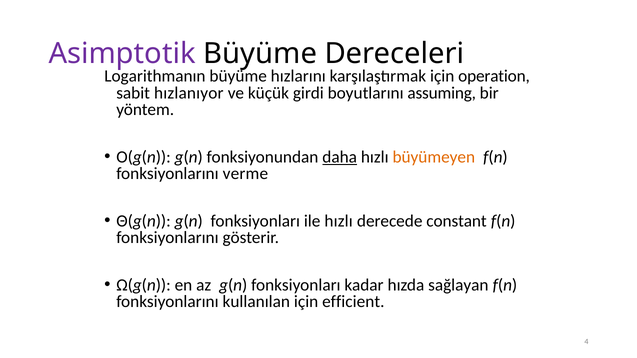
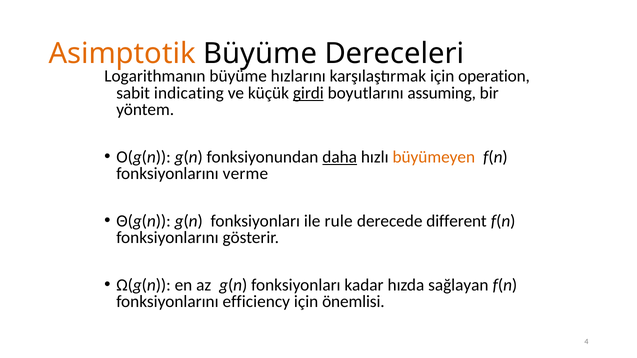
Asimptotik colour: purple -> orange (122, 54)
hızlanıyor: hızlanıyor -> indicating (189, 93)
girdi underline: none -> present (308, 93)
ile hızlı: hızlı -> rule (339, 221)
constant: constant -> different (457, 221)
kullanılan: kullanılan -> efficiency (256, 302)
efficient: efficient -> önemlisi (353, 302)
